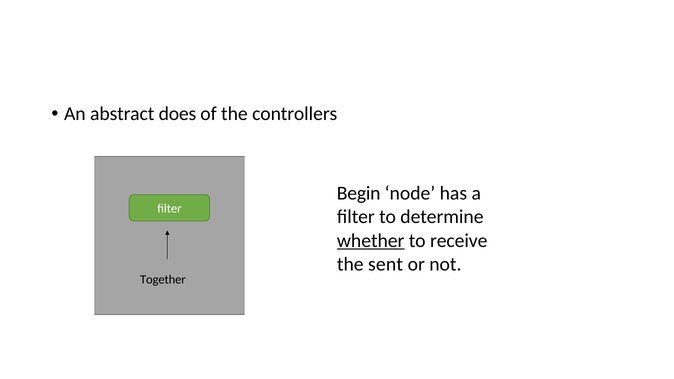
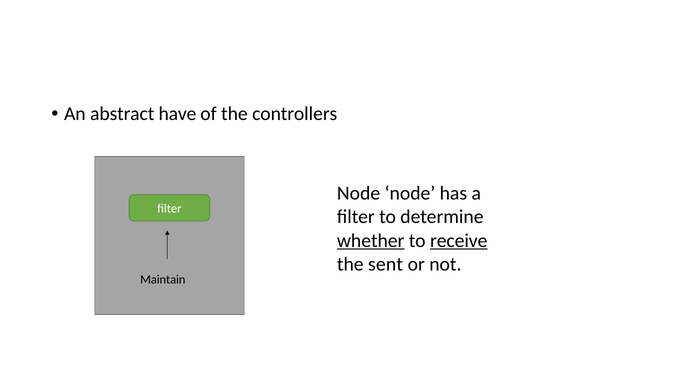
does: does -> have (177, 114)
Begin: Begin -> Node (359, 193)
receive underline: none -> present (459, 241)
Together: Together -> Maintain (163, 280)
